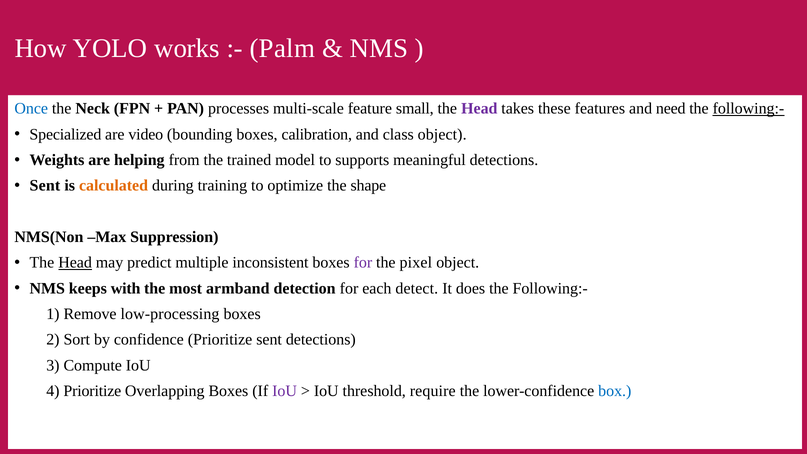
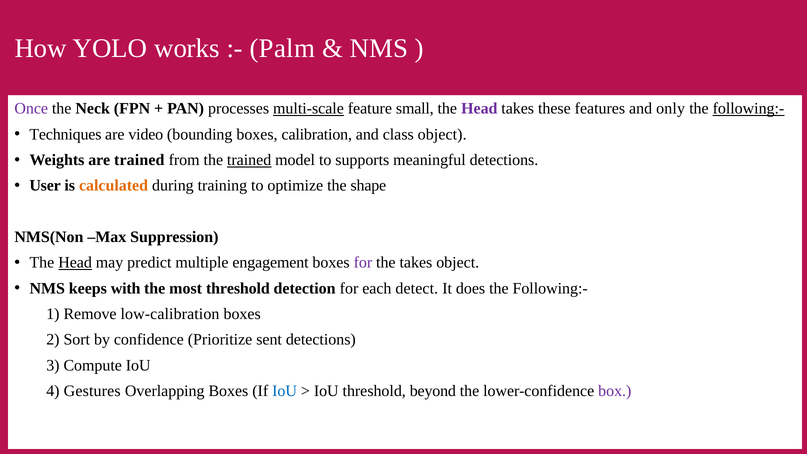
Once colour: blue -> purple (31, 109)
multi-scale underline: none -> present (308, 109)
need: need -> only (671, 109)
Specialized: Specialized -> Techniques (65, 134)
are helping: helping -> trained (139, 160)
trained underline: none -> present (249, 160)
Sent: Sent -> User (45, 186)
inconsistent: inconsistent -> engagement (271, 263)
the pixel: pixel -> takes (416, 263)
most armband: armband -> threshold (238, 288)
low-processing: low-processing -> low-calibration (170, 314)
4 Prioritize: Prioritize -> Gestures (92, 391)
IoU colour: purple -> blue (285, 391)
require: require -> beyond (433, 391)
box colour: blue -> purple (615, 391)
